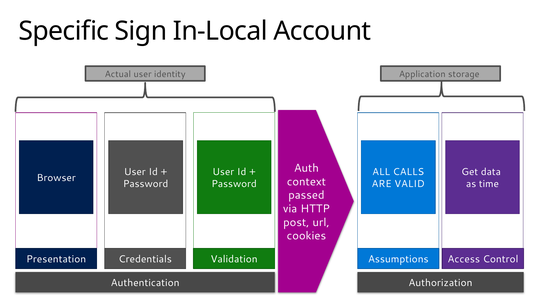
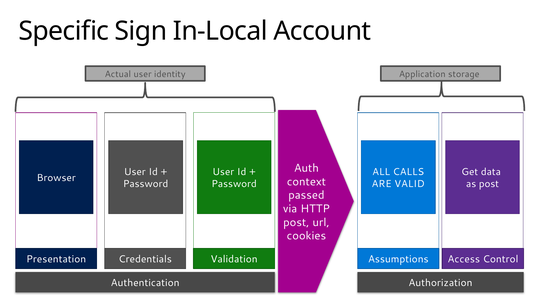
as time: time -> post (489, 184)
